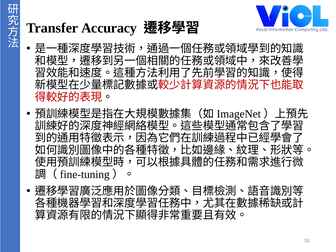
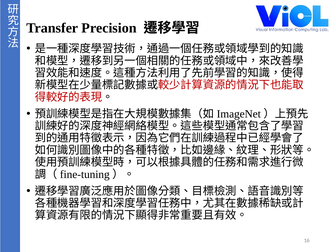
Accuracy: Accuracy -> Precision (109, 28)
